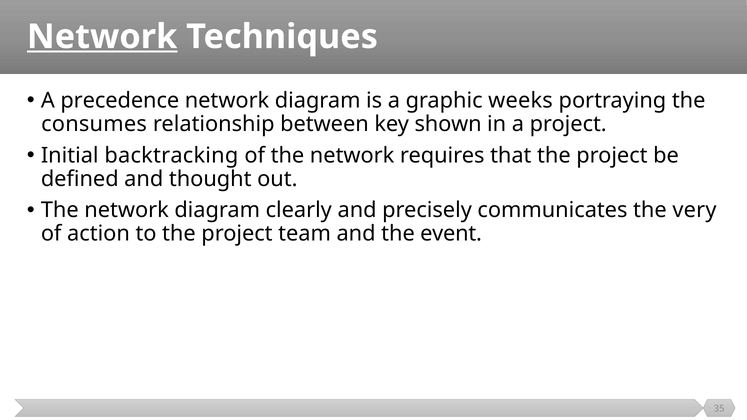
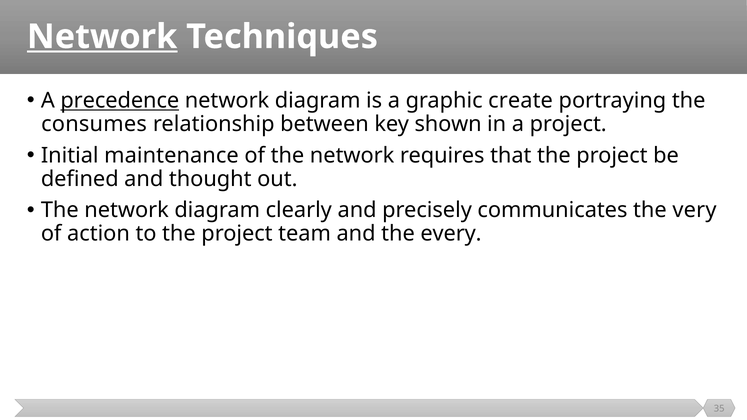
precedence underline: none -> present (120, 101)
weeks: weeks -> create (521, 101)
backtracking: backtracking -> maintenance (171, 155)
event: event -> every (451, 234)
